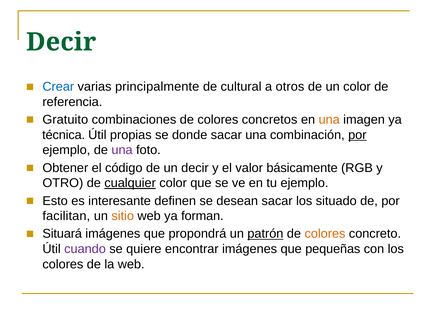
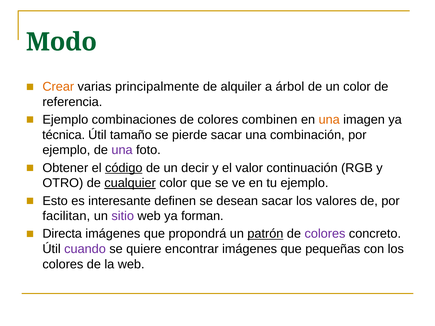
Decir: Decir -> Modo (61, 42)
Crear colour: blue -> orange (58, 87)
cultural: cultural -> alquiler (241, 87)
otros: otros -> árbol (290, 87)
Gratuito: Gratuito -> Ejemplo (65, 120)
concretos: concretos -> combinen (270, 120)
propias: propias -> tamaño (131, 135)
donde: donde -> pierde (190, 135)
por underline: present -> none (357, 135)
código underline: none -> present (124, 168)
básicamente: básicamente -> continuación (302, 168)
situado: situado -> valores (336, 201)
sitio colour: orange -> purple (123, 216)
Situará: Situará -> Directa (62, 234)
colores colour: orange -> purple (325, 234)
